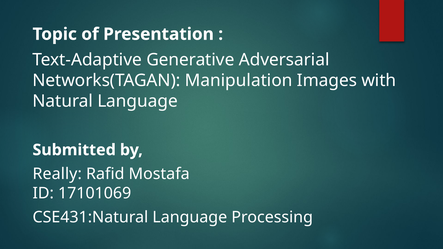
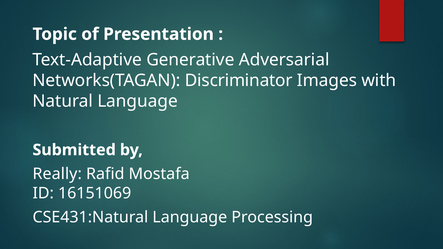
Manipulation: Manipulation -> Discriminator (239, 80)
17101069: 17101069 -> 16151069 (95, 193)
